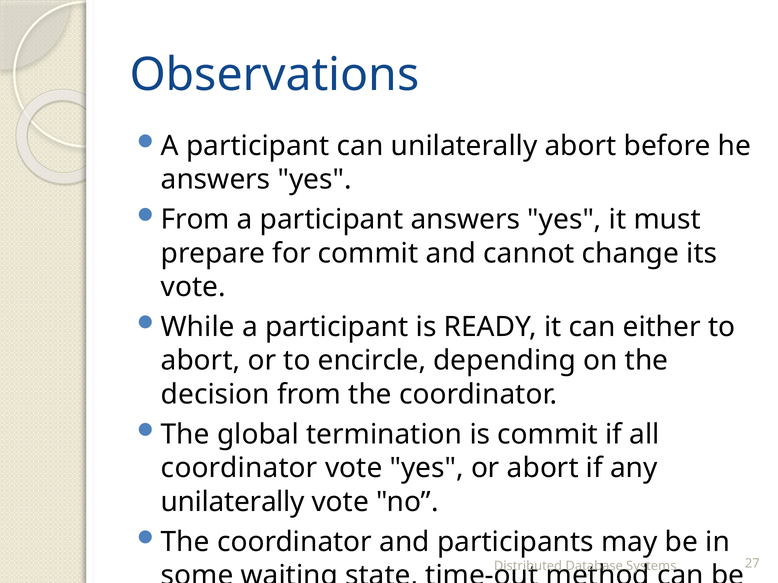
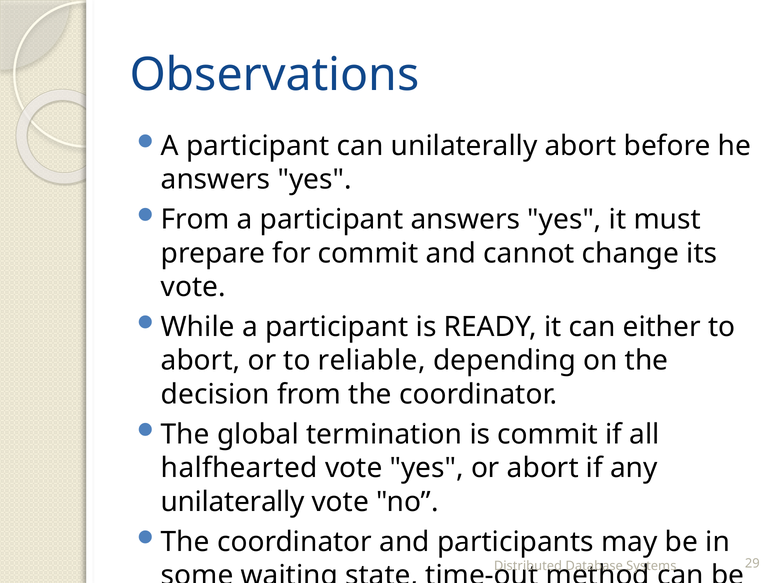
encircle: encircle -> reliable (372, 361)
coordinator: coordinator -> halfhearted (239, 469)
27: 27 -> 29 (752, 564)
